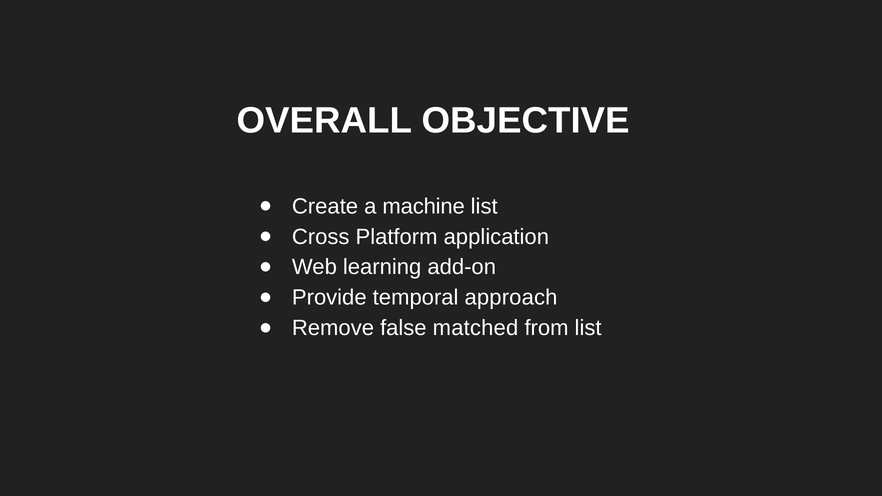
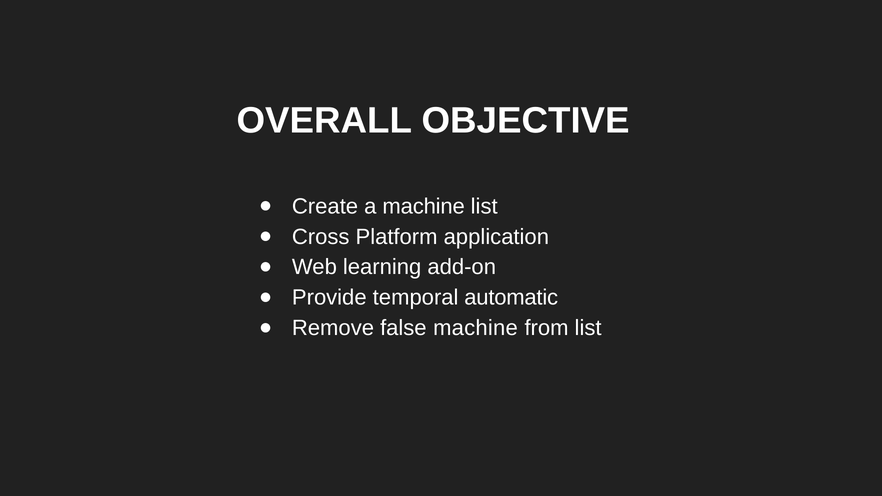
approach: approach -> automatic (511, 298)
false matched: matched -> machine (475, 328)
